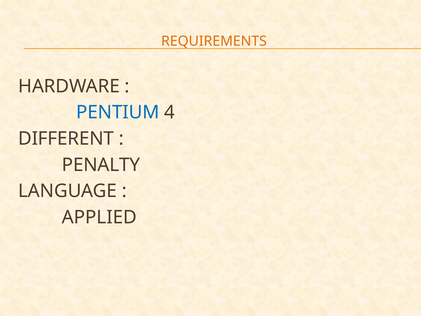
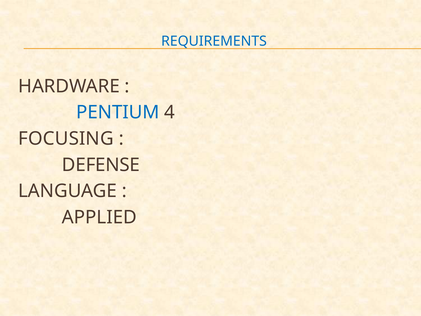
REQUIREMENTS colour: orange -> blue (214, 41)
DIFFERENT: DIFFERENT -> FOCUSING (66, 139)
PENALTY: PENALTY -> DEFENSE (101, 165)
